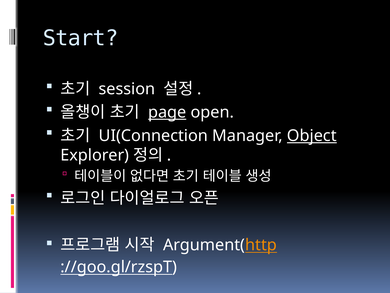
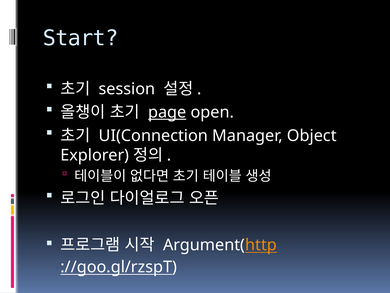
Object underline: present -> none (312, 135)
